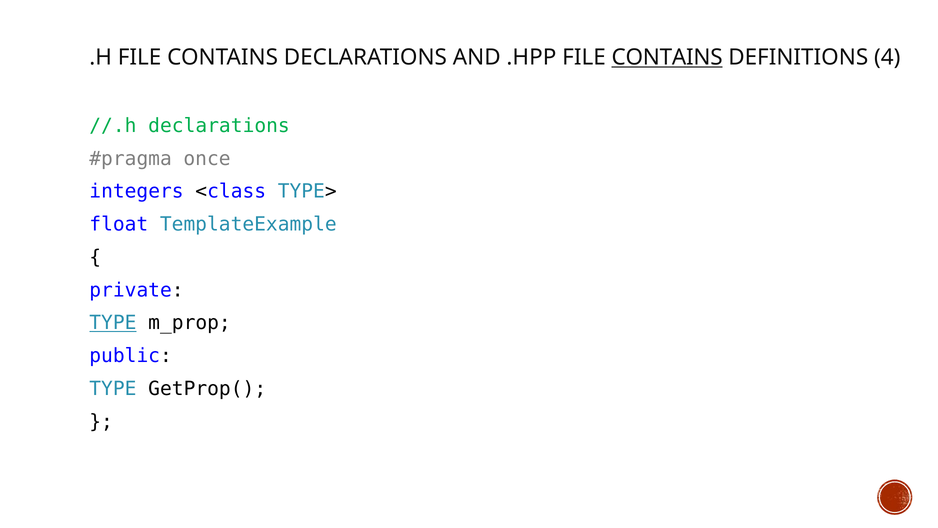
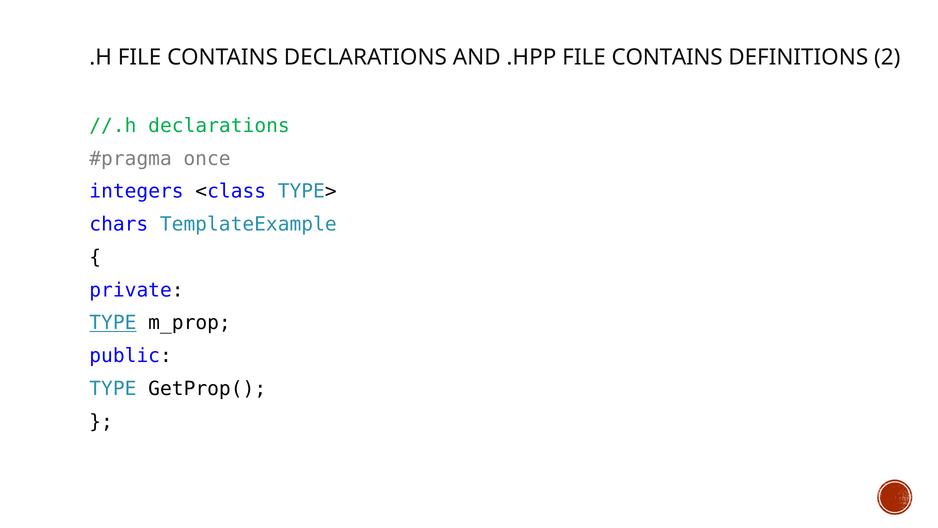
CONTAINS underline: present -> none (667, 57)
4: 4 -> 2 (887, 57)
float: float -> chars (119, 224)
